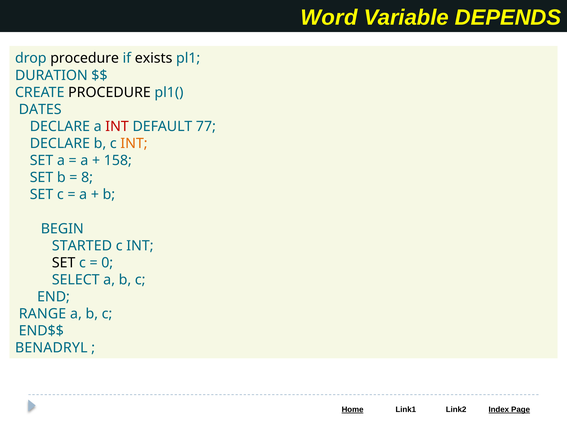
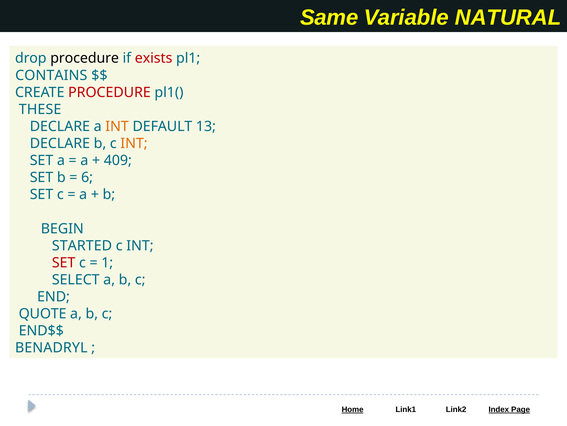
Word: Word -> Same (329, 18)
DEPENDS: DEPENDS -> NATURAL (508, 18)
exists colour: black -> red (154, 58)
DURATION: DURATION -> CONTAINS (51, 75)
PROCEDURE colour: black -> red (109, 92)
DATES: DATES -> THESE (40, 109)
INT colour: red -> orange (117, 126)
77: 77 -> 13 (206, 126)
158: 158 -> 409 (118, 160)
8: 8 -> 6 (87, 177)
SET colour: black -> red (64, 262)
0: 0 -> 1 (107, 262)
RANGE: RANGE -> QUOTE (43, 313)
